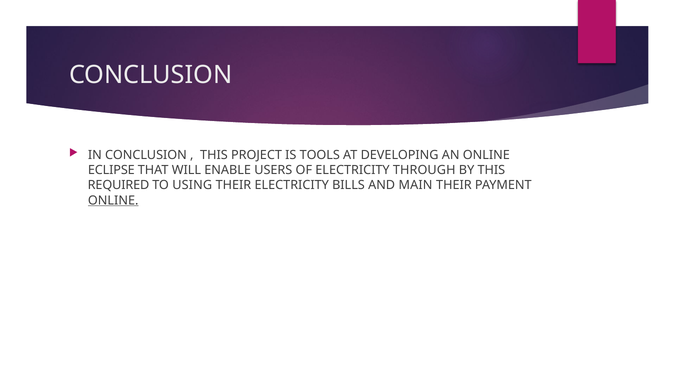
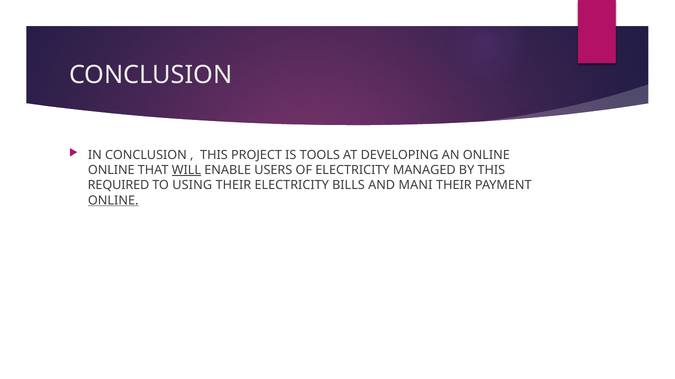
ECLIPSE: ECLIPSE -> ONLINE (111, 170)
WILL underline: none -> present (186, 170)
THROUGH: THROUGH -> MANAGED (424, 170)
MAIN: MAIN -> MANI (416, 186)
